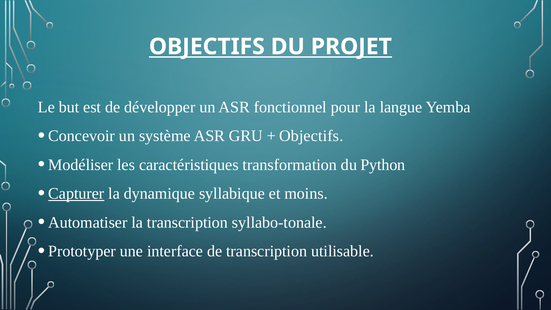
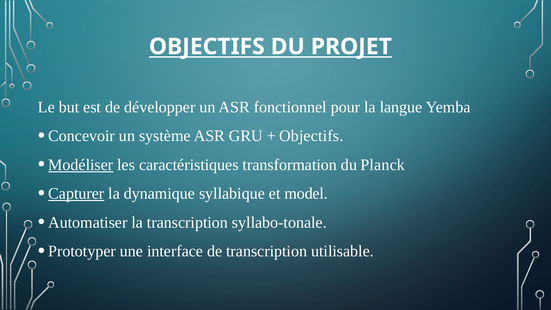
Modéliser underline: none -> present (81, 165)
Python: Python -> Planck (383, 165)
moins: moins -> model (306, 194)
